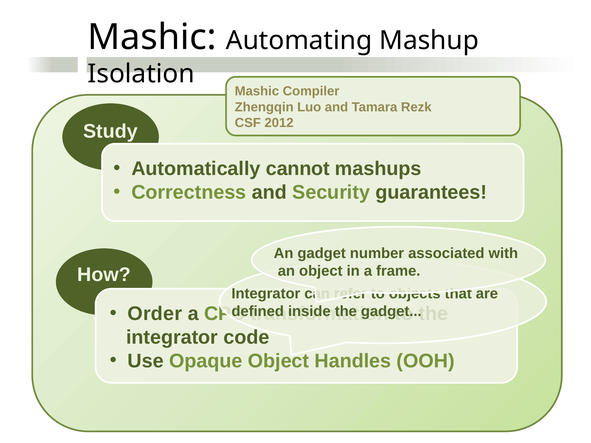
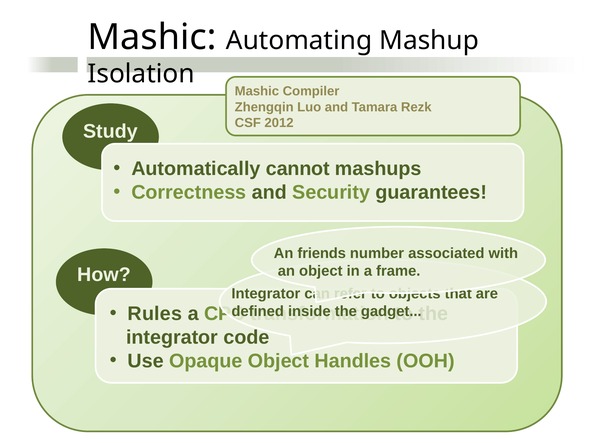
An gadget: gadget -> friends (322, 253)
Order: Order -> Rules (155, 314)
